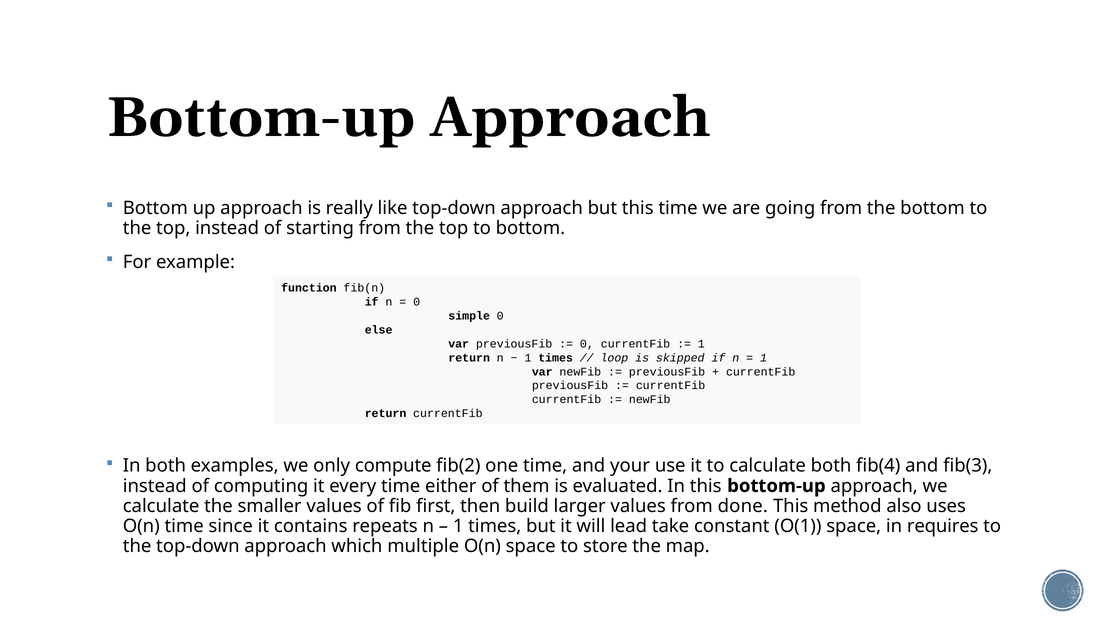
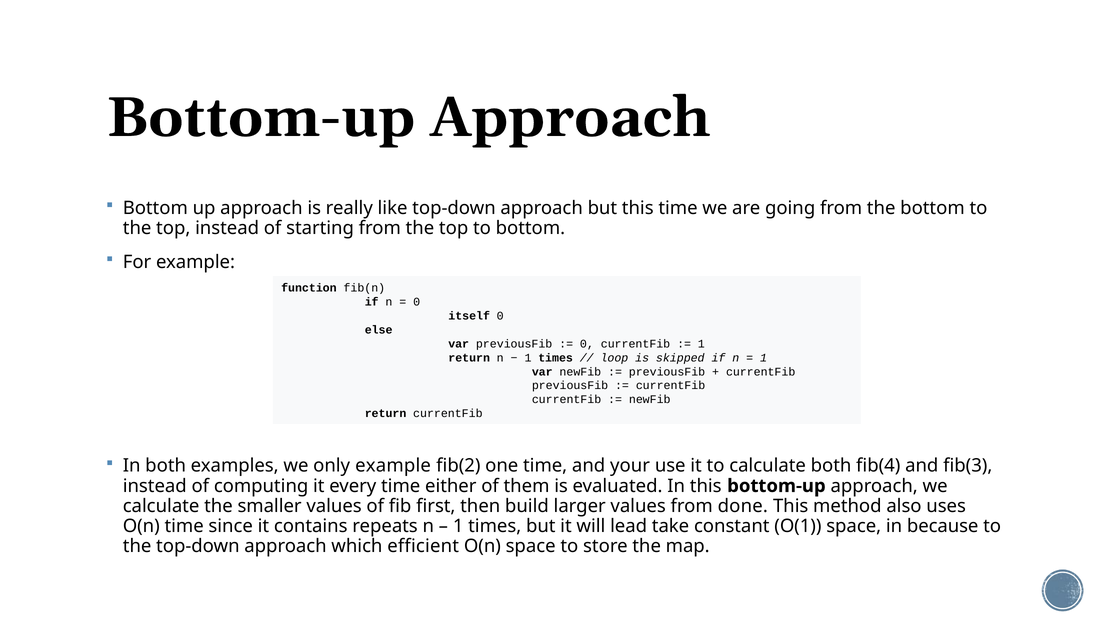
simple: simple -> itself (469, 316)
only compute: compute -> example (393, 466)
requires: requires -> because (943, 526)
multiple: multiple -> efficient (423, 546)
